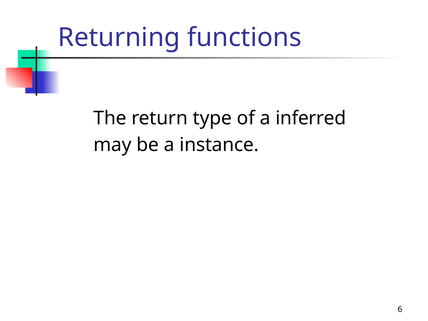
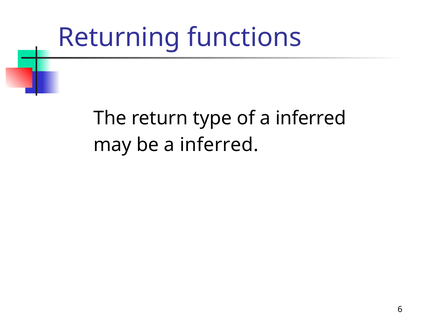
be a instance: instance -> inferred (219, 145)
